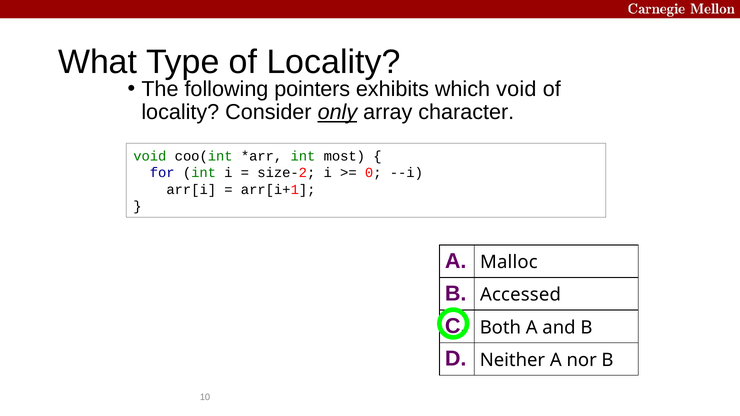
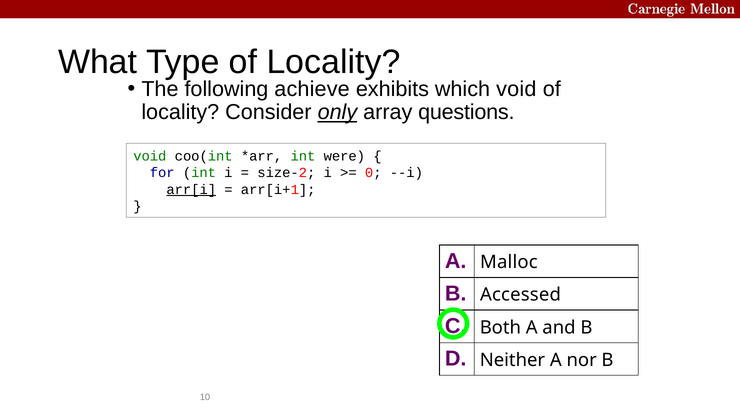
pointers: pointers -> achieve (312, 89)
character: character -> questions (466, 112)
most: most -> were (344, 156)
arr[i underline: none -> present (191, 190)
